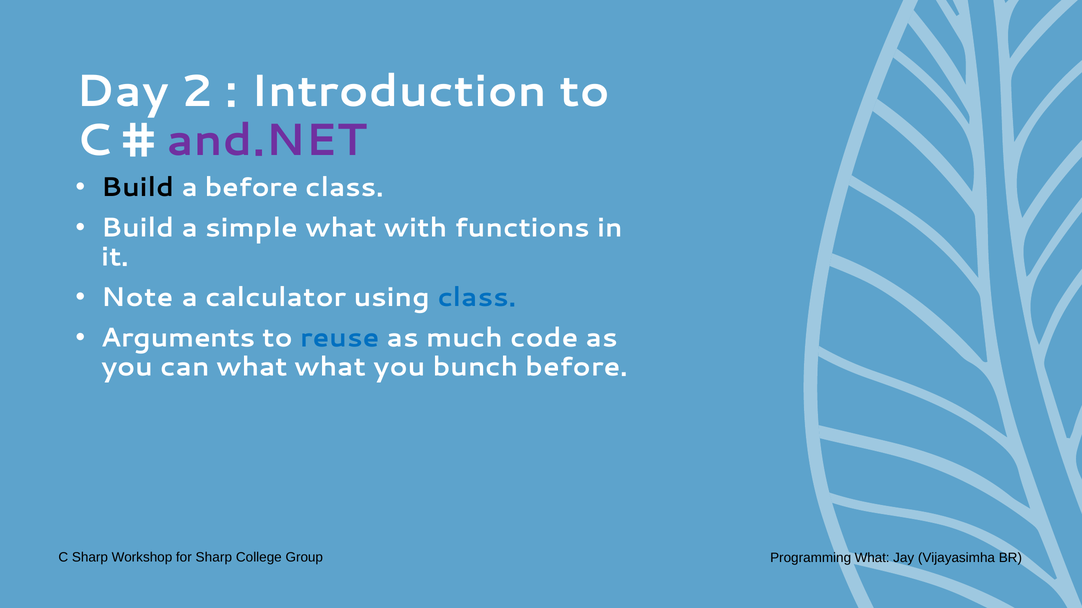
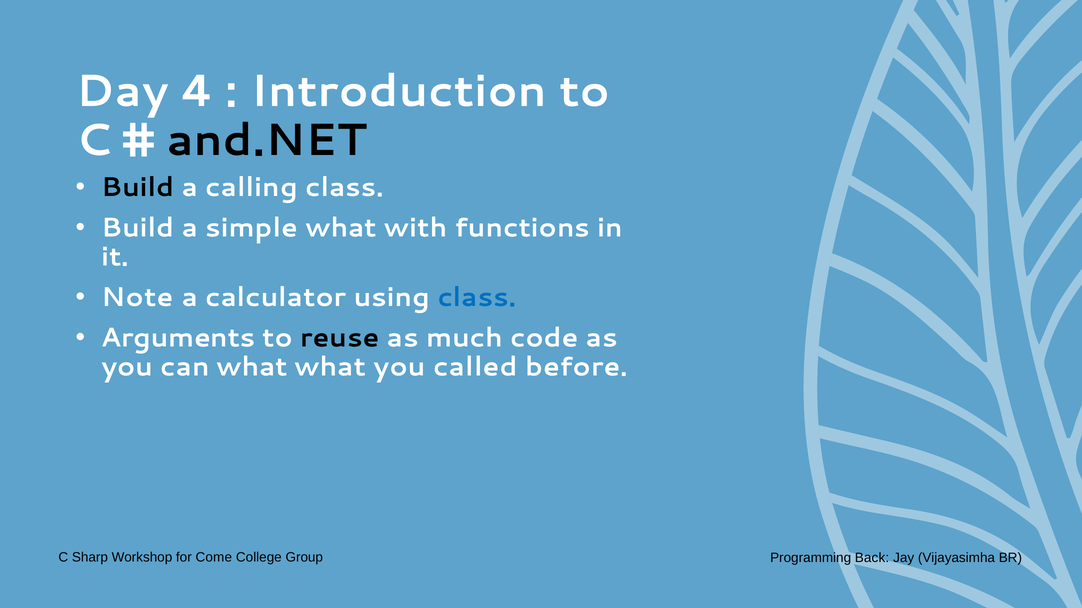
2: 2 -> 4 (197, 92)
and.NET colour: purple -> black (267, 140)
a before: before -> calling (251, 188)
reuse colour: blue -> black (340, 338)
bunch: bunch -> called (475, 367)
for Sharp: Sharp -> Come (214, 558)
Programming What: What -> Back (872, 558)
